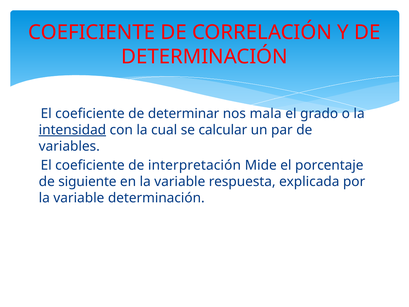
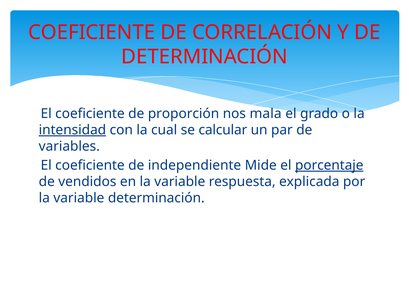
determinar: determinar -> proporción (184, 113)
interpretación: interpretación -> independiente (195, 165)
porcentaje underline: none -> present (329, 165)
siguiente: siguiente -> vendidos (87, 182)
